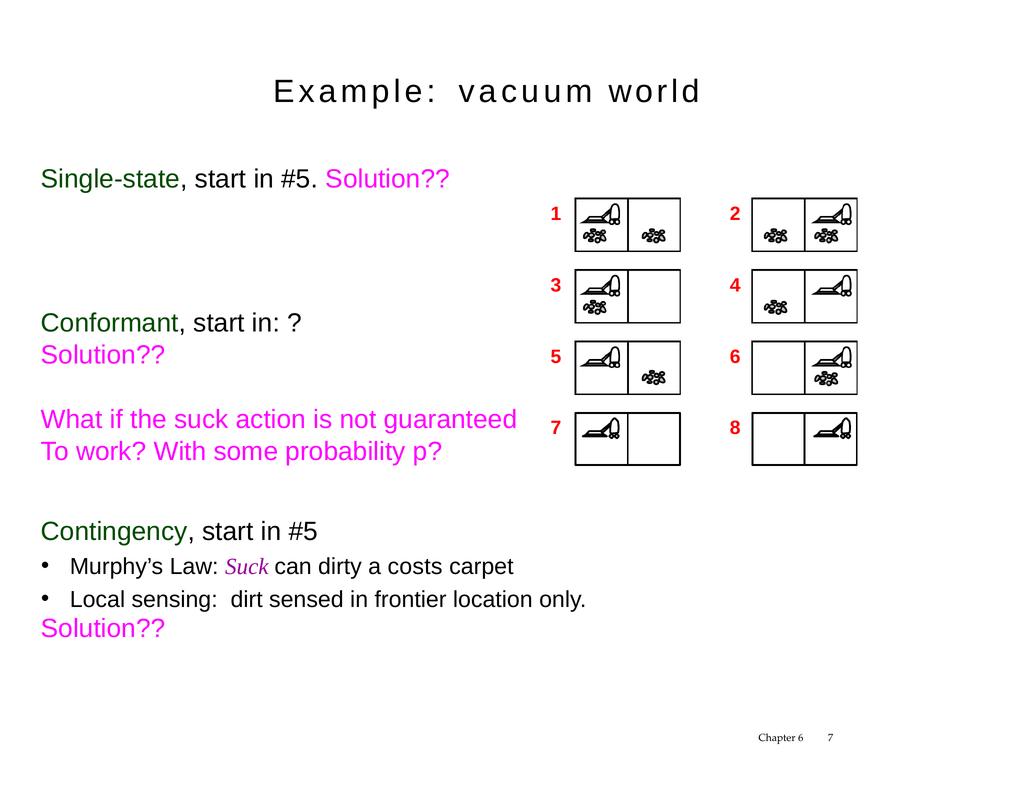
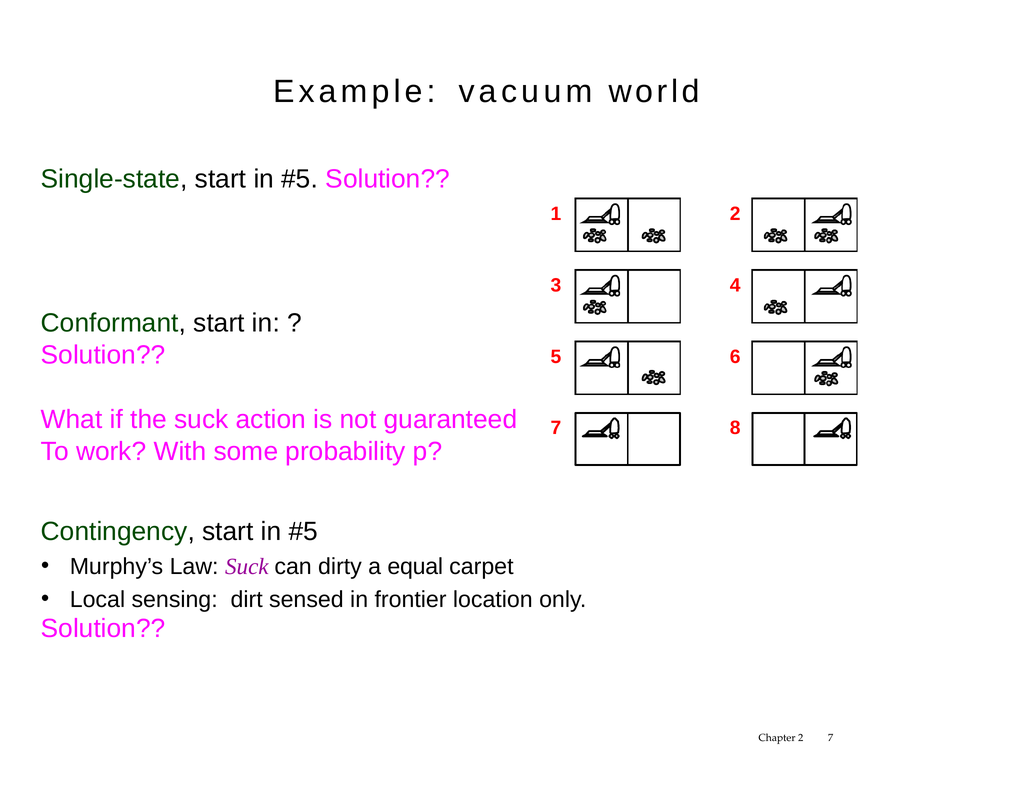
costs: costs -> equal (415, 566)
Chapter 6: 6 -> 2 (801, 737)
